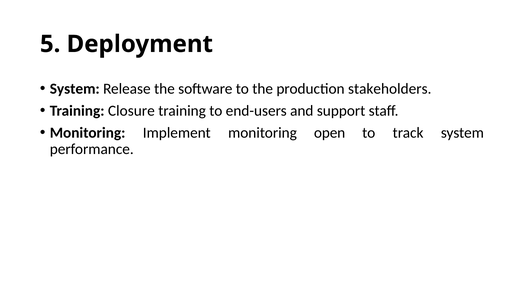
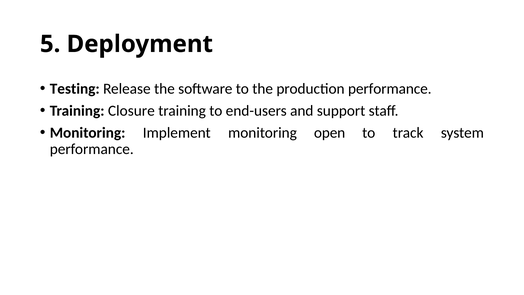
System: System -> Testing (75, 89)
production stakeholders: stakeholders -> performance (390, 89)
